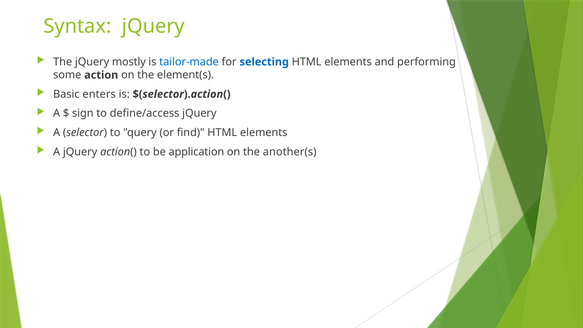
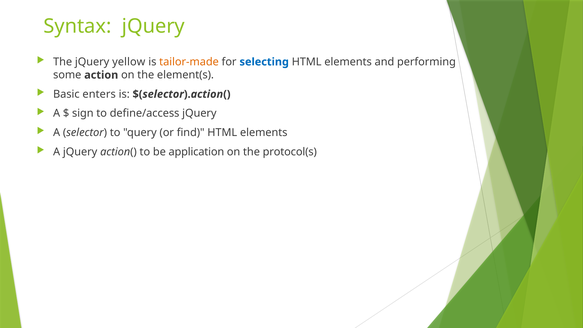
mostly: mostly -> yellow (129, 62)
tailor-made colour: blue -> orange (189, 62)
another(s: another(s -> protocol(s (290, 152)
